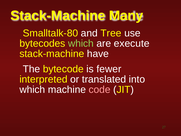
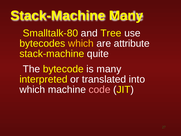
which colour: light green -> yellow (81, 43)
execute: execute -> attribute (132, 43)
have: have -> quite (98, 54)
is fewer: fewer -> many (109, 69)
